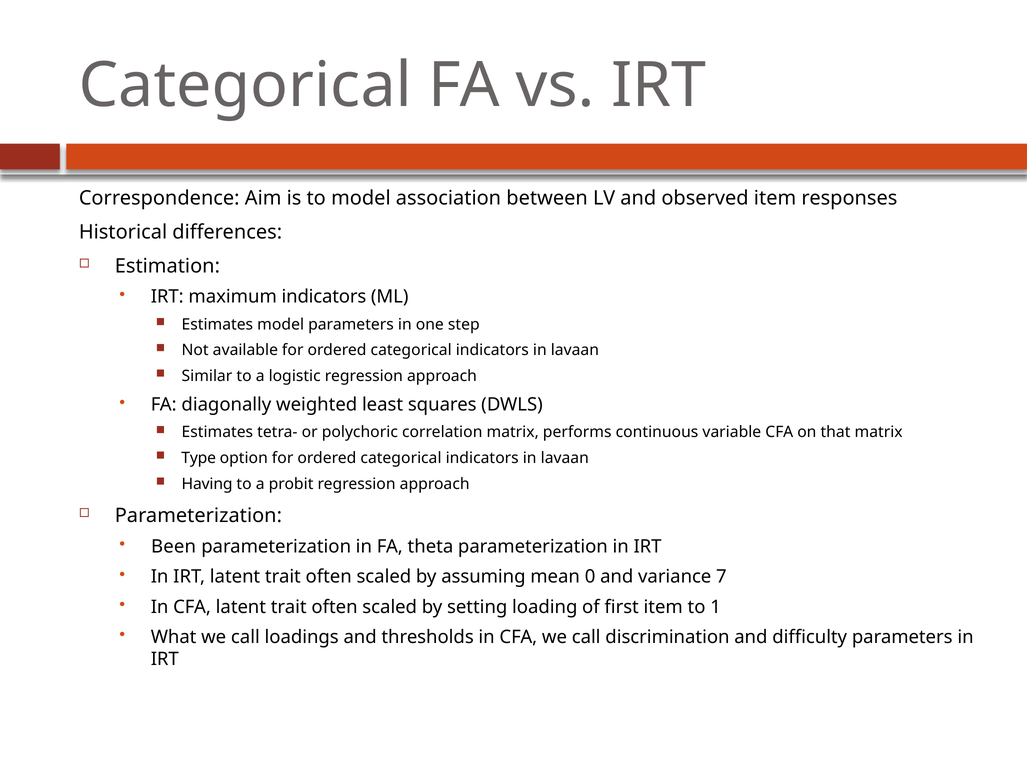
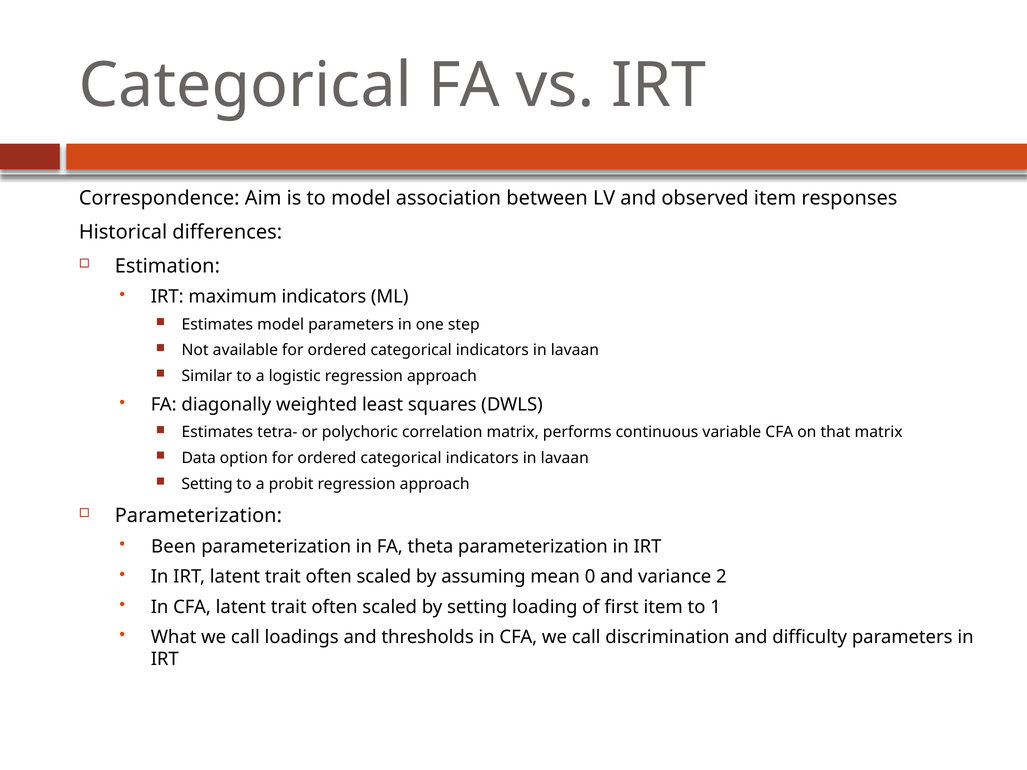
Type: Type -> Data (199, 458)
Having: Having -> Setting (207, 484)
7: 7 -> 2 (721, 577)
